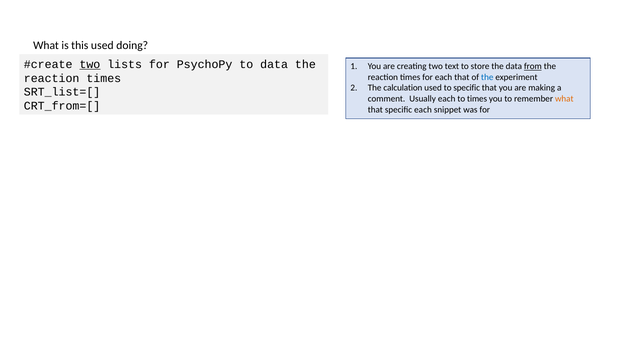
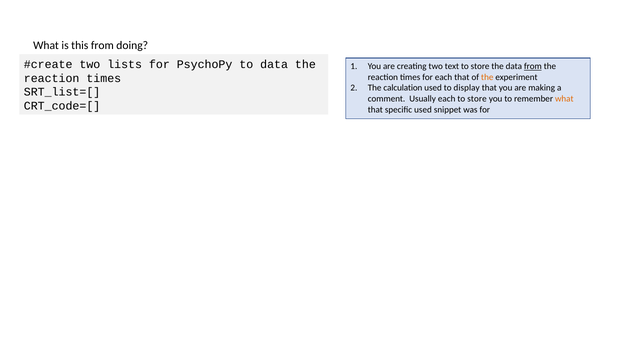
this used: used -> from (102, 45)
two underline: present -> none (90, 64)
the colour: blue -> orange (487, 77)
to specific: specific -> display (467, 88)
times: times -> store (477, 99)
CRT_from=[: CRT_from=[ -> CRT_code=[ (62, 106)
specific each: each -> used (423, 110)
